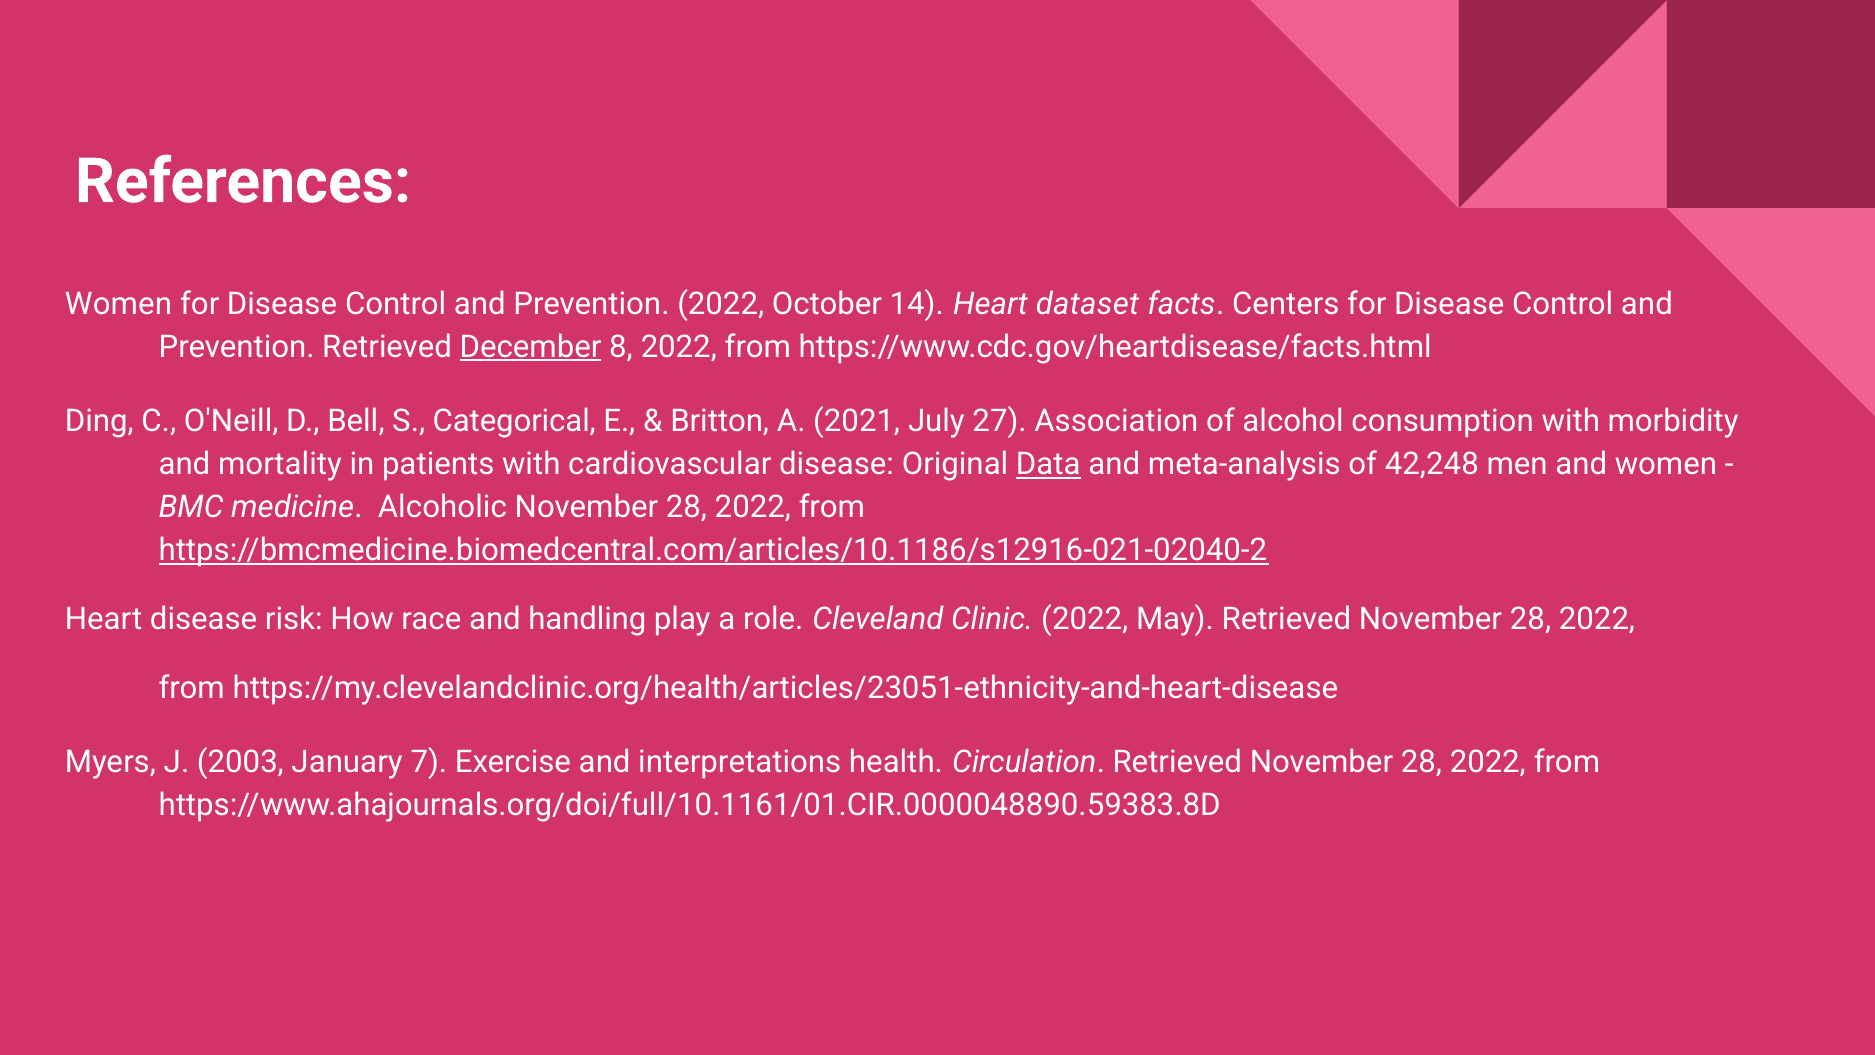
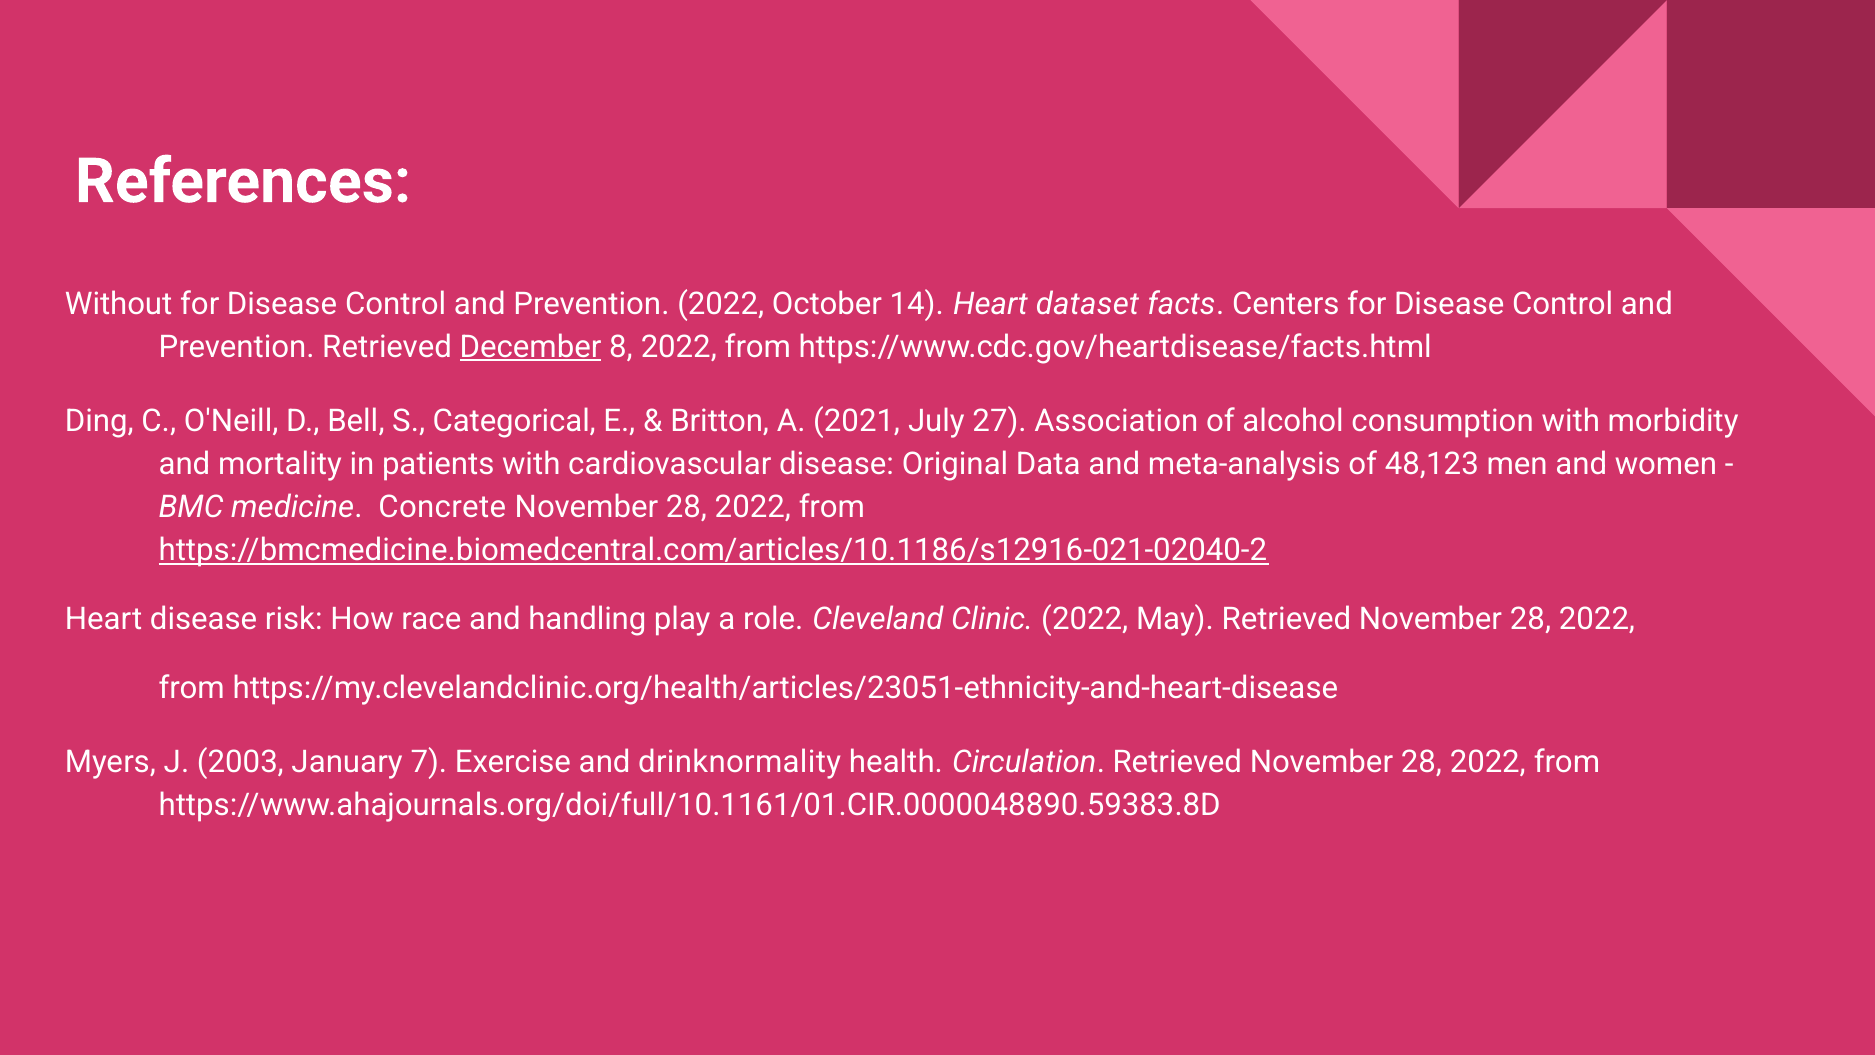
Women: Women -> Without (119, 304)
Data underline: present -> none (1048, 464)
42,248: 42,248 -> 48,123 (1432, 464)
Alcoholic: Alcoholic -> Concrete (442, 507)
interpretations: interpretations -> drinknormality (740, 762)
